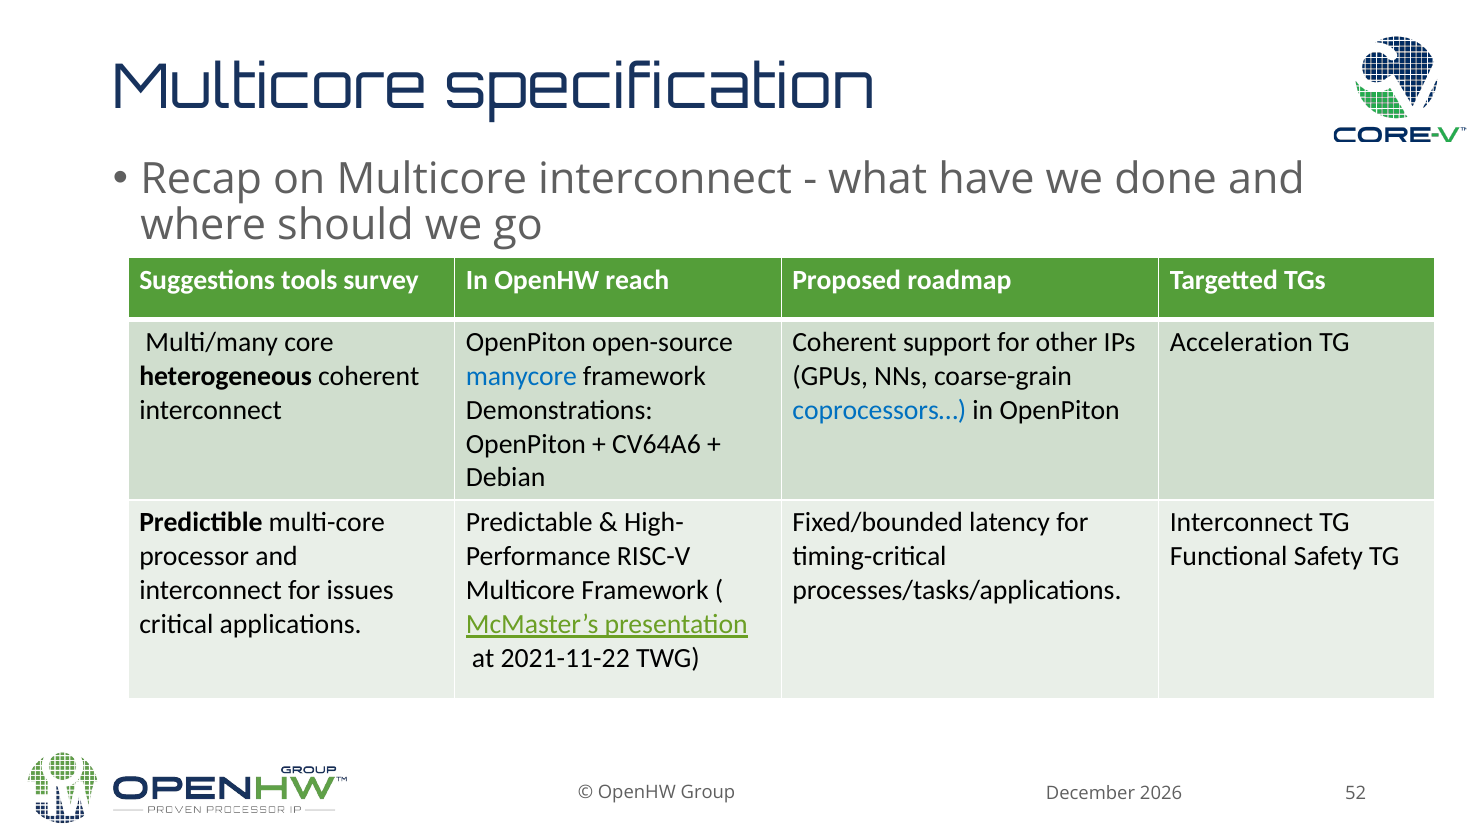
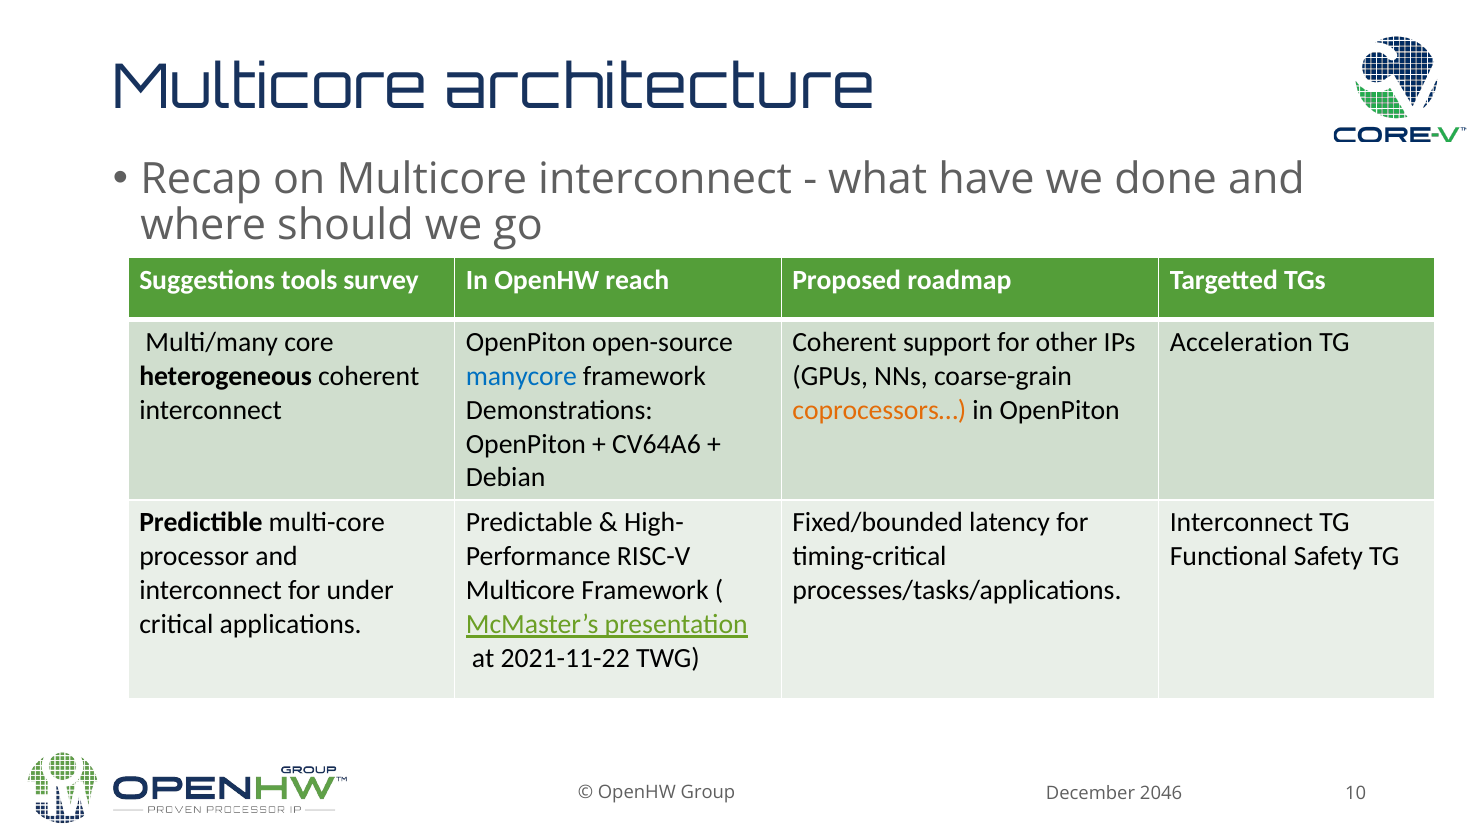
specification: specification -> architecture (660, 89)
coprocessors… colour: blue -> orange (879, 410)
issues: issues -> under (360, 590)
52: 52 -> 10 (1356, 793)
2026: 2026 -> 2046 (1161, 793)
